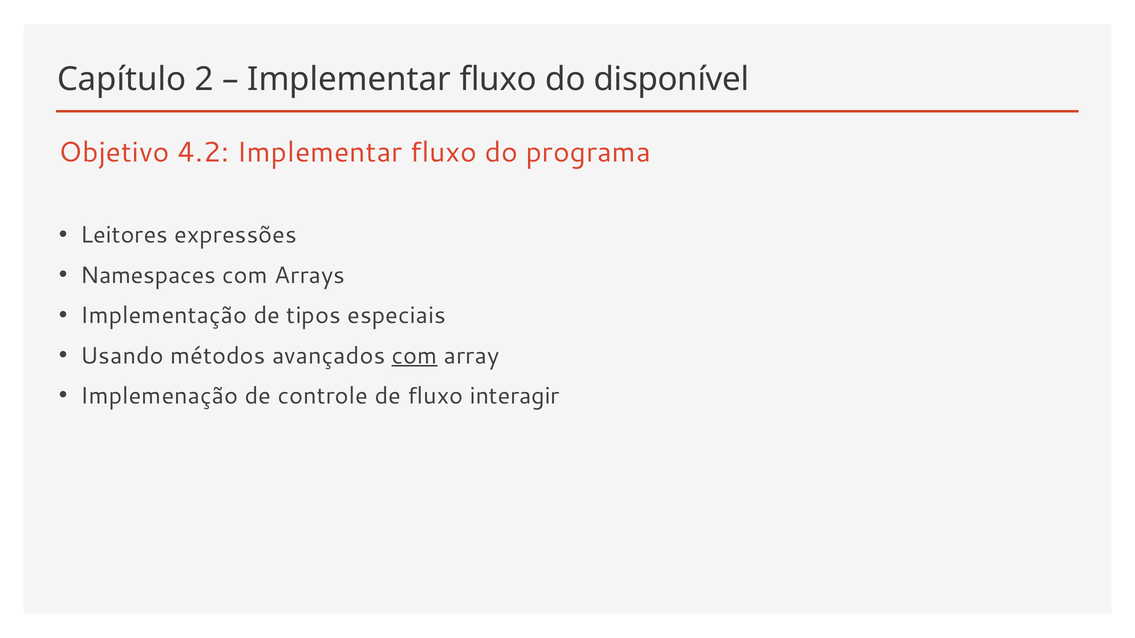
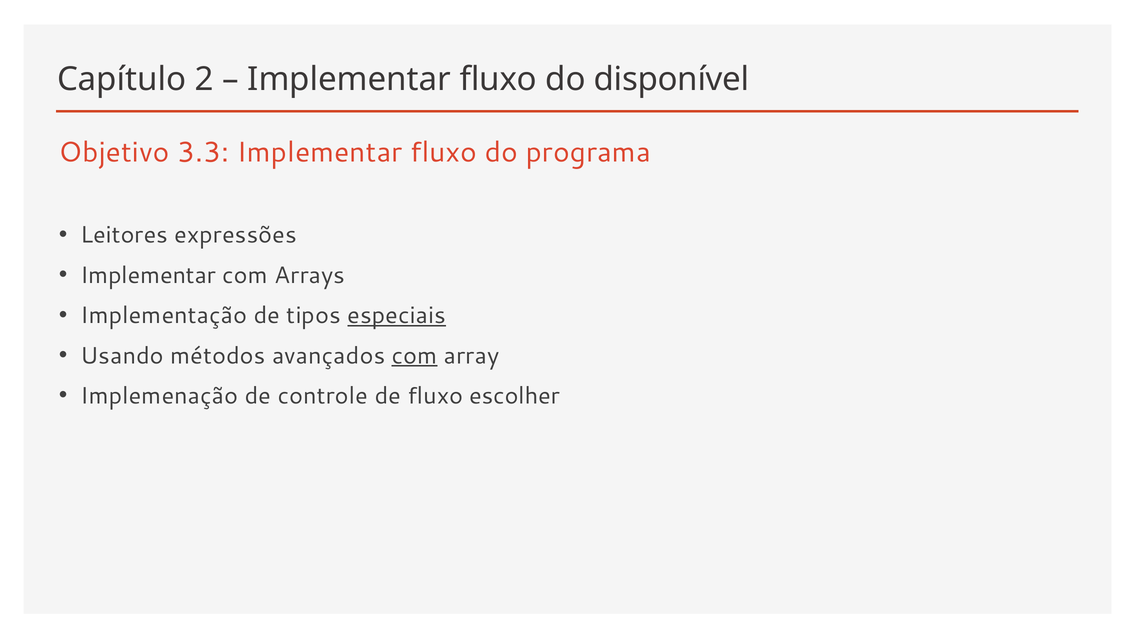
4.2: 4.2 -> 3.3 (203, 152)
Namespaces: Namespaces -> Implementar (148, 276)
especiais underline: none -> present (397, 316)
interagir: interagir -> escolher (515, 396)
